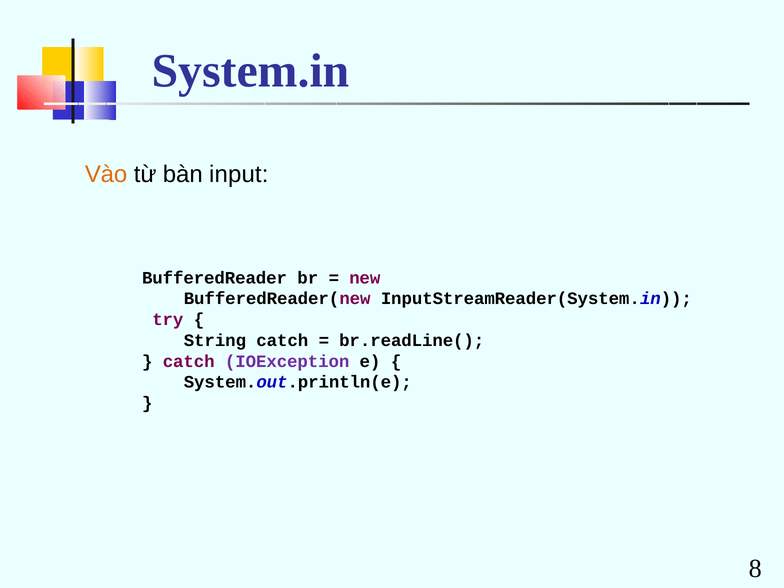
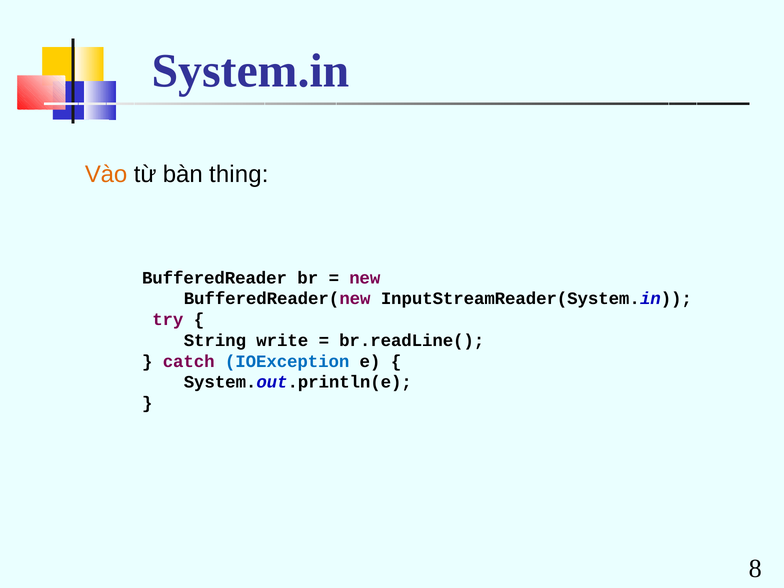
input: input -> thing (239, 174)
String catch: catch -> write (282, 340)
IOException colour: purple -> blue (287, 361)
